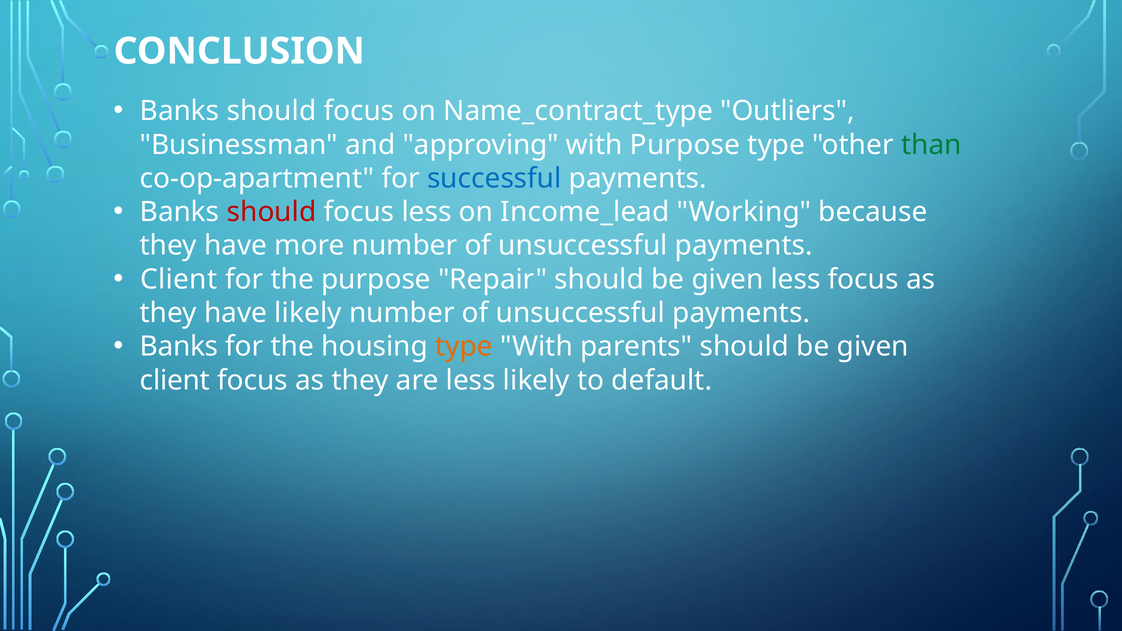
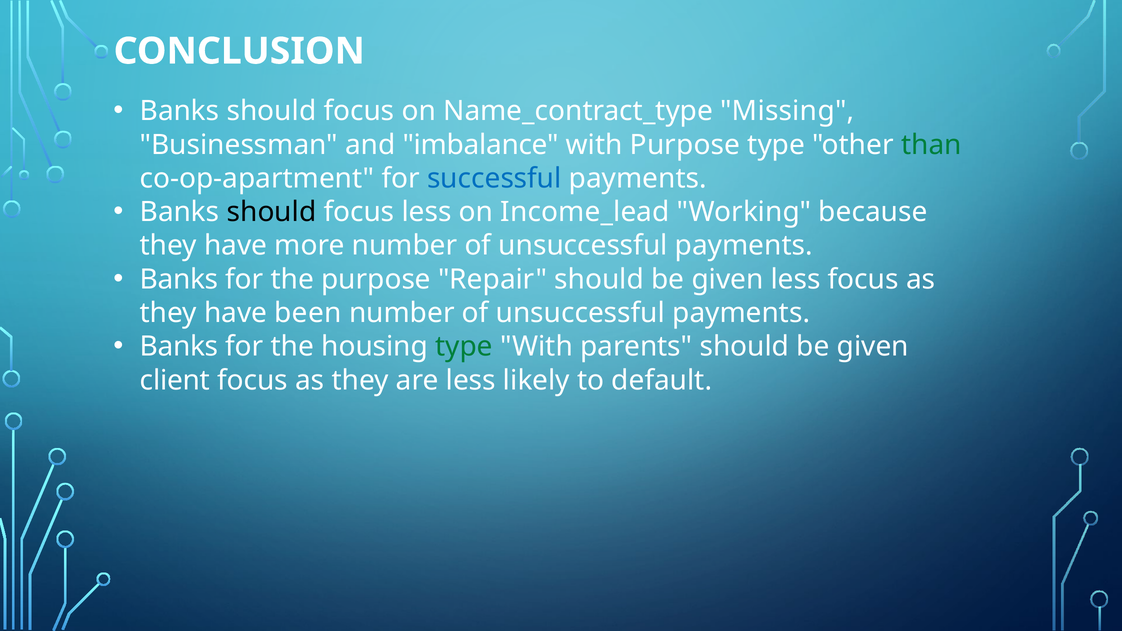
Outliers: Outliers -> Missing (787, 111)
approving: approving -> imbalance (481, 145)
should colour: red -> black (272, 212)
Client: Client -> Banks (179, 279)
have likely: likely -> been (308, 313)
type colour: orange -> green (464, 347)
